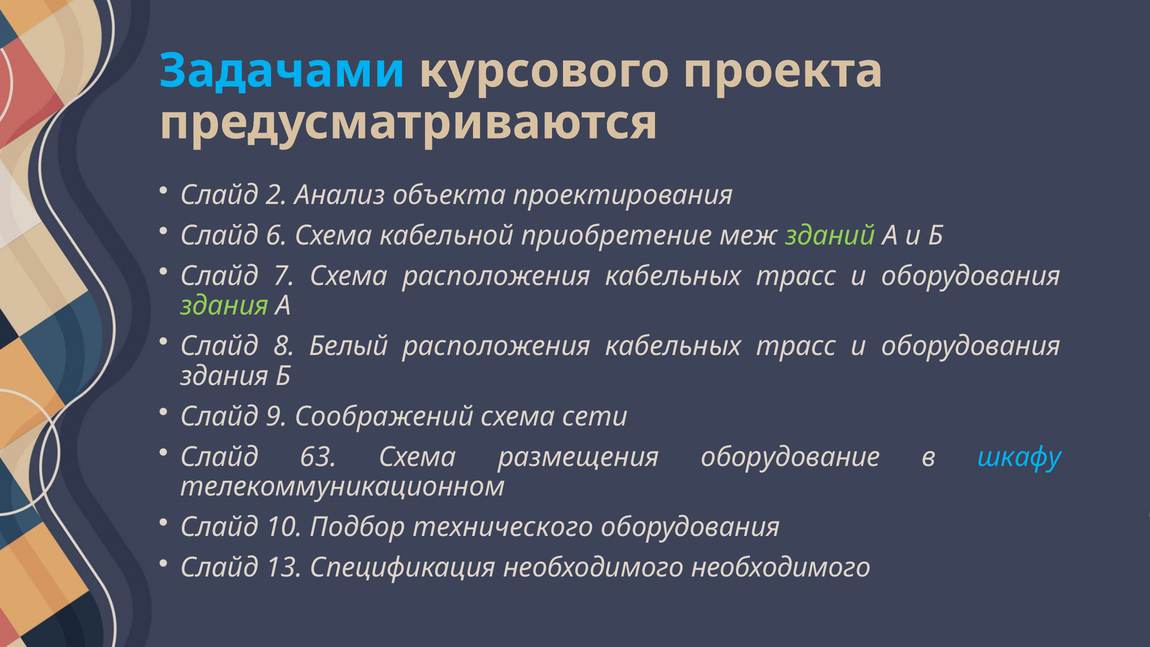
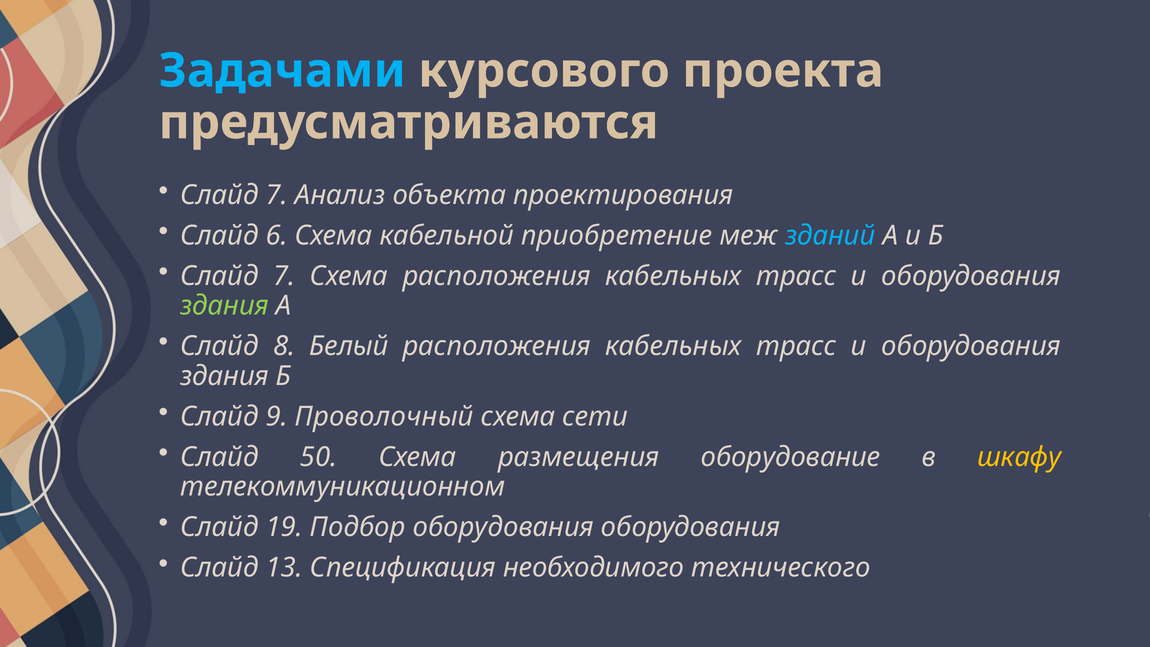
2: 2 -> 7 (277, 195)
зданий colour: light green -> light blue (830, 235)
Соображений: Соображений -> Проволочный (384, 416)
63: 63 -> 50 (319, 457)
шкафу colour: light blue -> yellow (1019, 457)
10: 10 -> 19 (284, 527)
Подбор технического: технического -> оборудования (503, 527)
необходимого необходимого: необходимого -> технического (781, 568)
